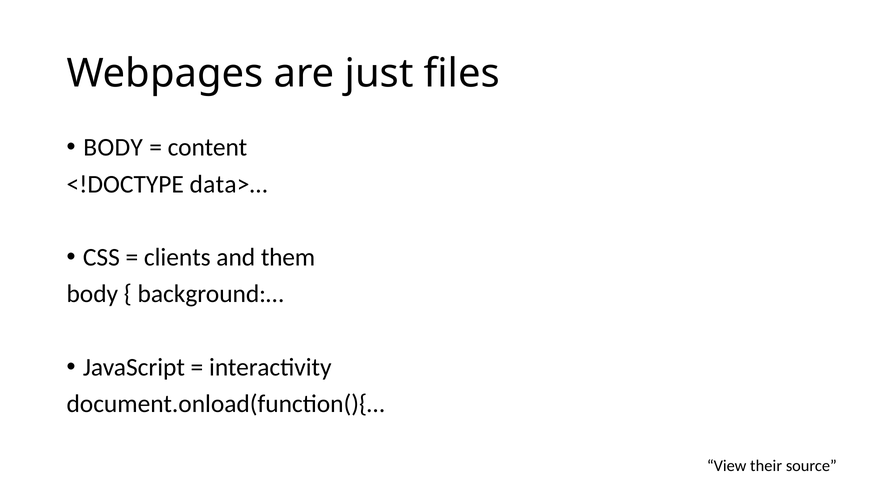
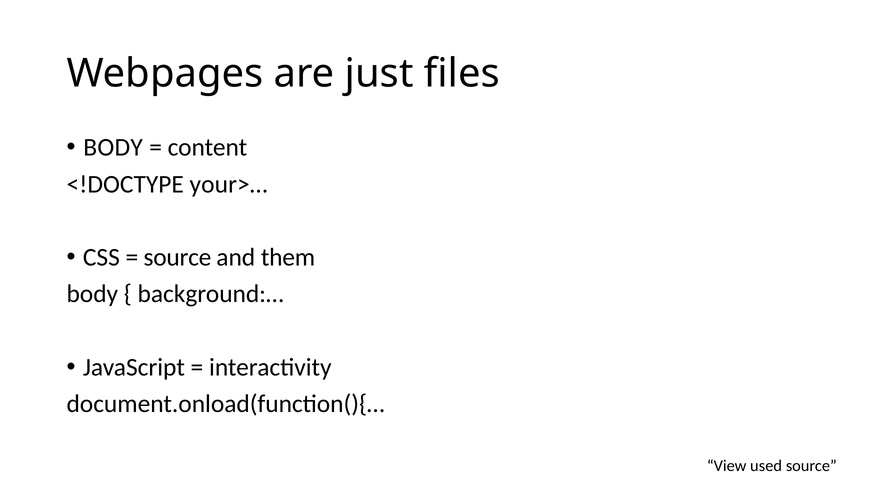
data>…: data>… -> your>… (229, 184)
clients: clients -> source (177, 257)
their: their -> used (766, 466)
